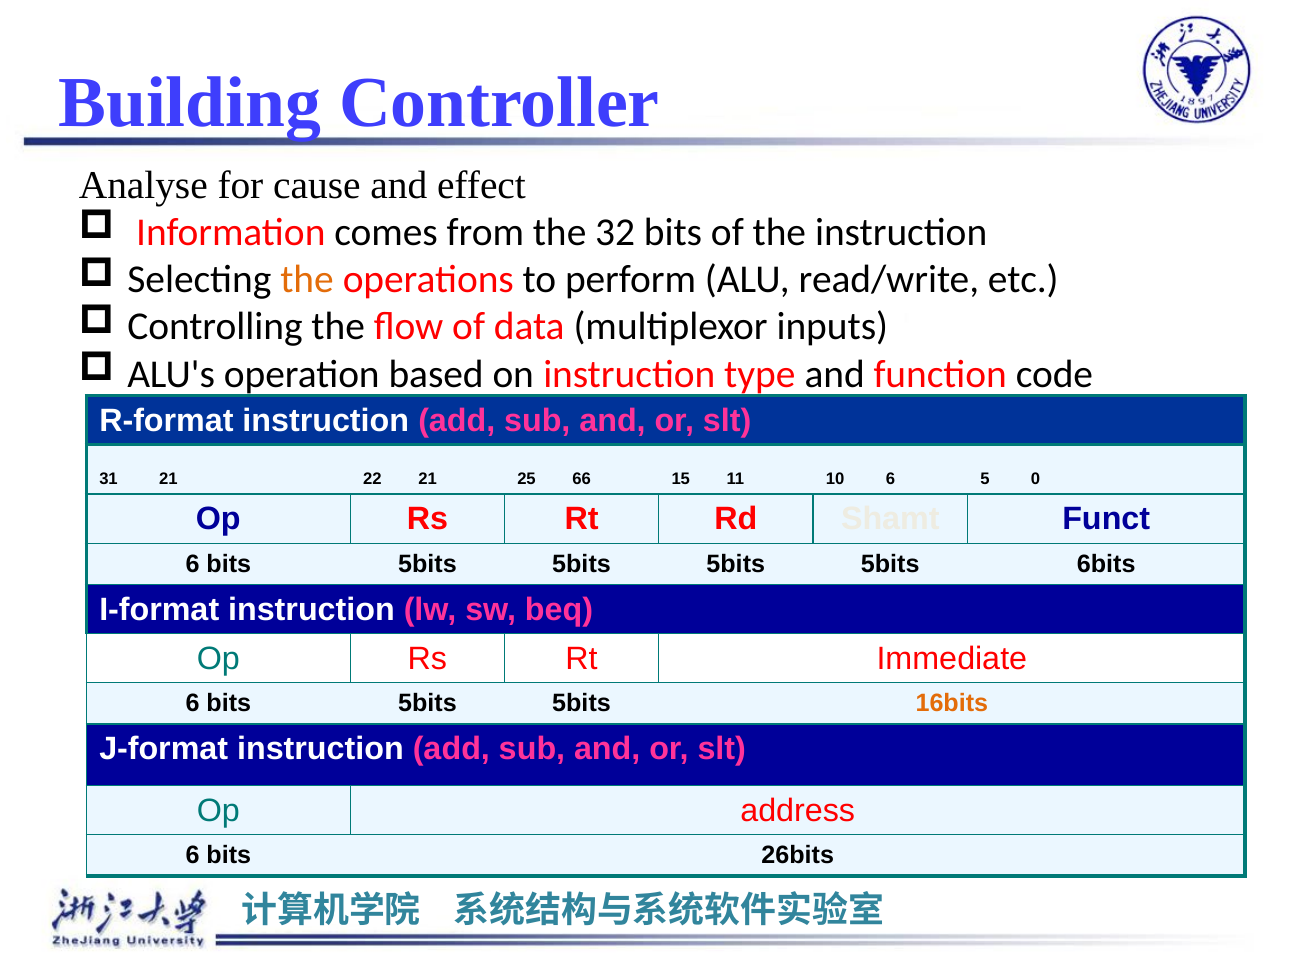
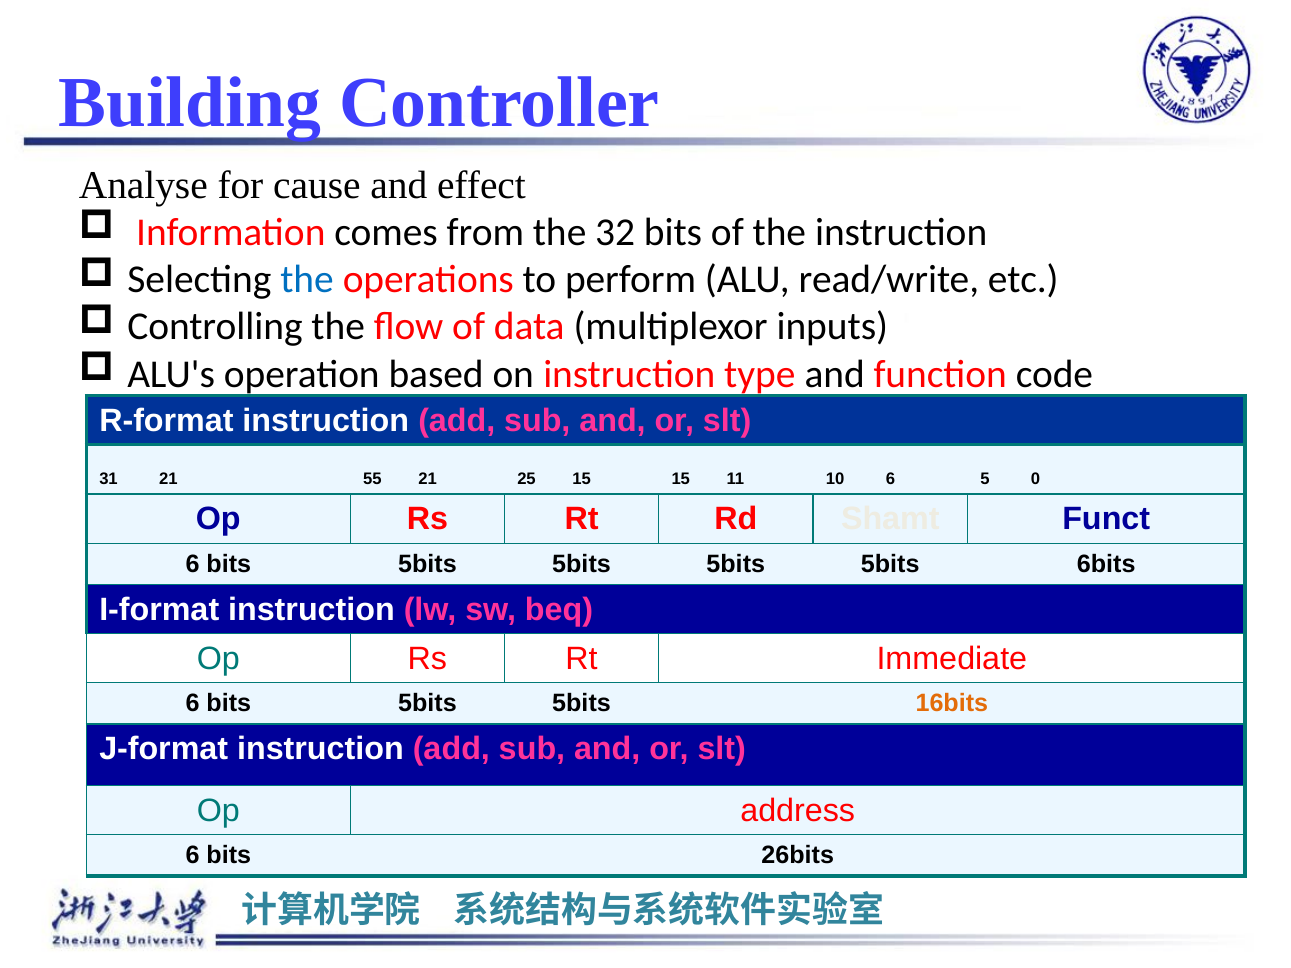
the colour: orange -> blue (307, 280)
22: 22 -> 55 (372, 479)
25 66: 66 -> 15 (582, 479)
